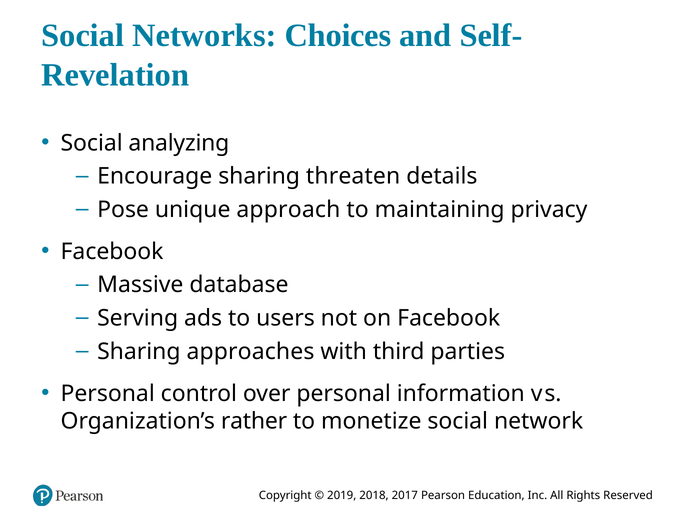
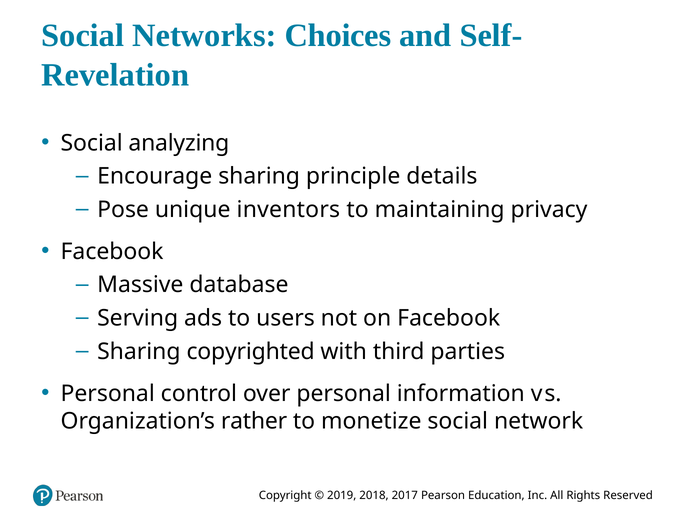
threaten: threaten -> principle (353, 176)
approach: approach -> inventors (288, 209)
approaches: approaches -> copyrighted (251, 351)
